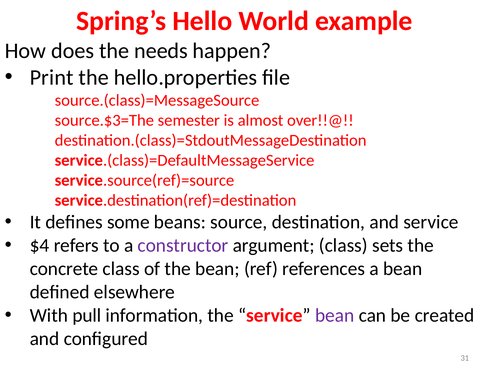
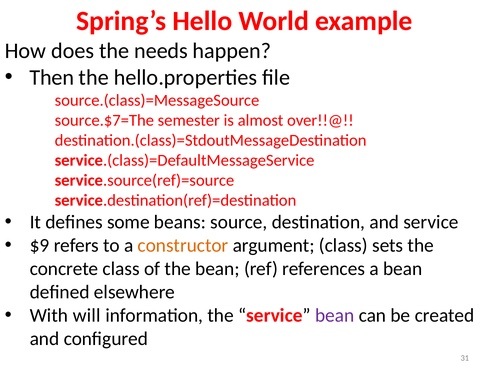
Print: Print -> Then (52, 77)
source.$3=The: source.$3=The -> source.$7=The (104, 120)
$4: $4 -> $9 (40, 245)
constructor colour: purple -> orange (183, 245)
pull: pull -> will (87, 315)
